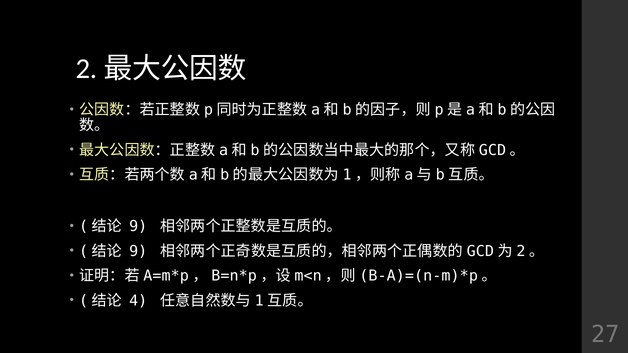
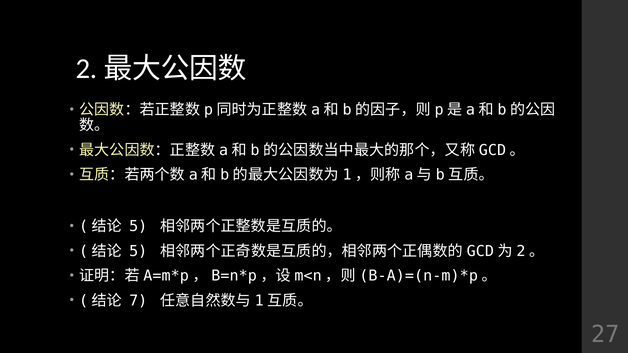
9: 9 -> 5 (138, 226)
9: 9 -> 5 (138, 251)
4: 4 -> 7 (138, 301)
